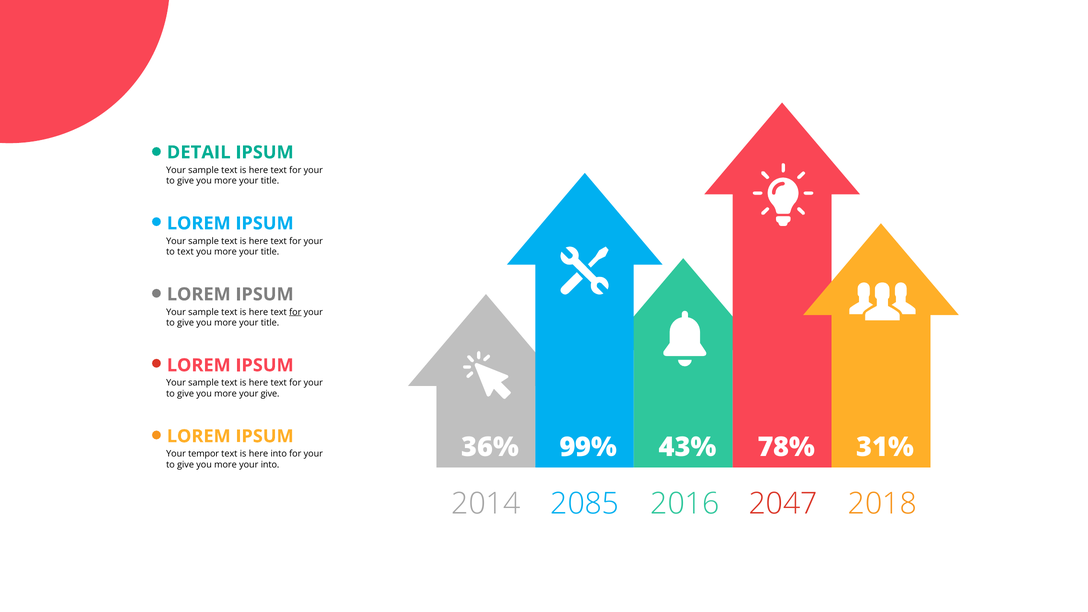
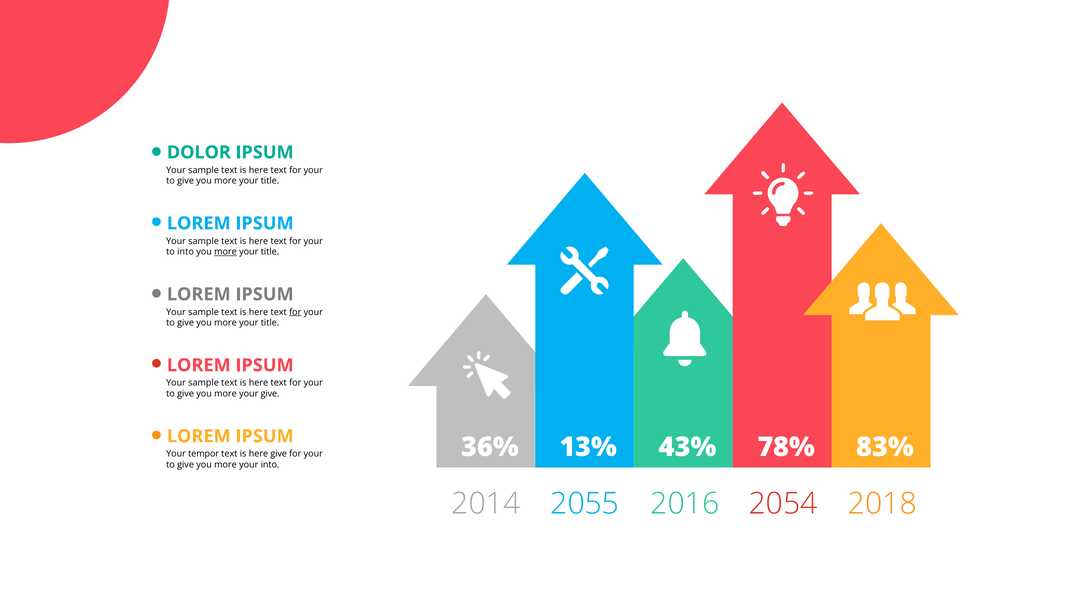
DETAIL: DETAIL -> DOLOR (199, 152)
to text: text -> into (186, 252)
more underline: none -> present (225, 252)
99%: 99% -> 13% (588, 447)
31%: 31% -> 83% (885, 447)
here into: into -> give (279, 454)
2085: 2085 -> 2055 (585, 504)
2047: 2047 -> 2054 (783, 504)
